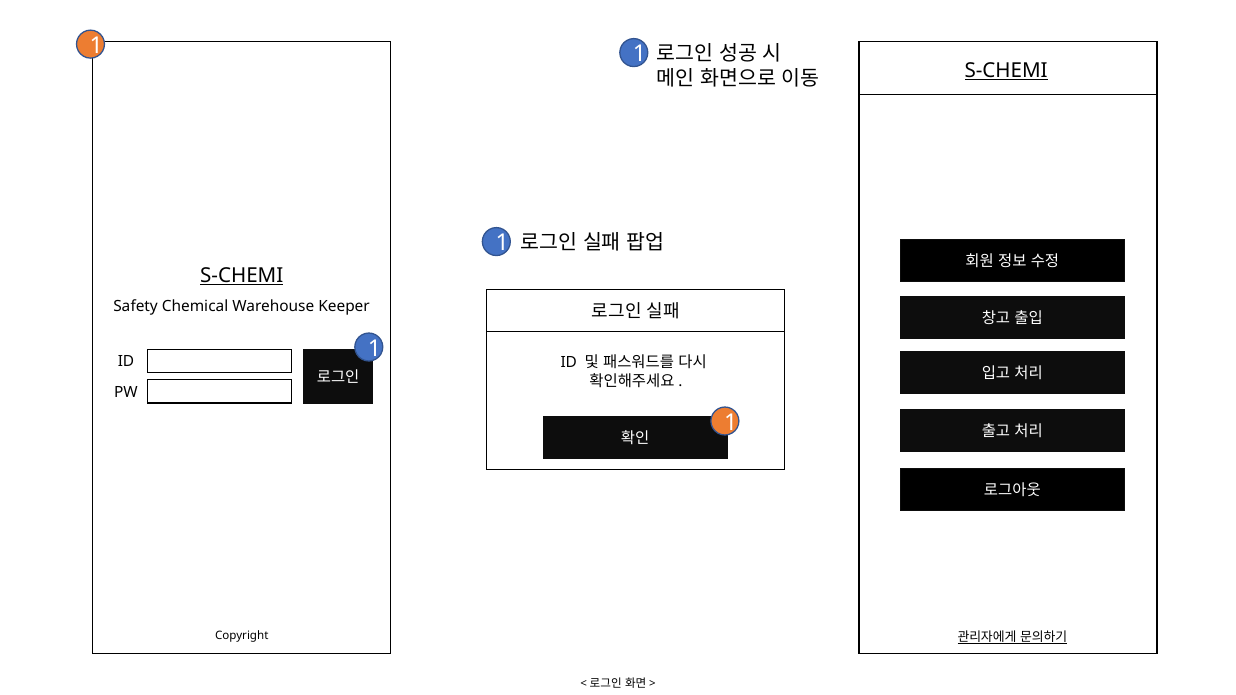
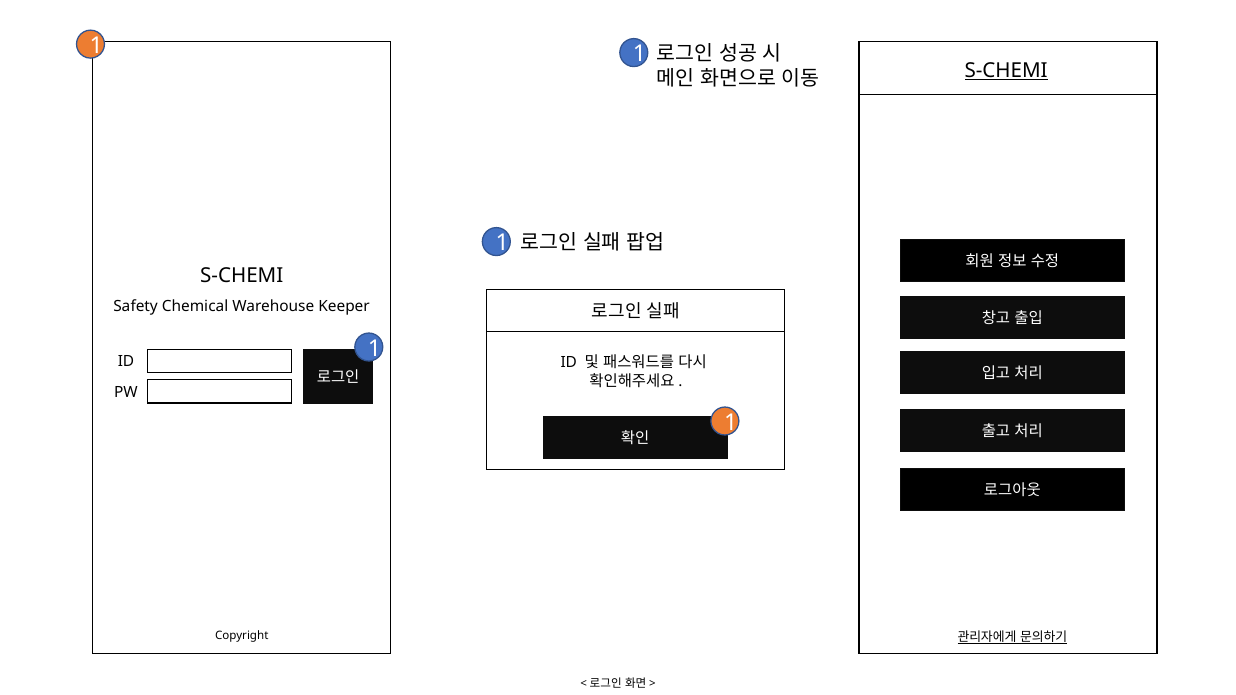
S-CHEMI underline: present -> none (242, 276)
